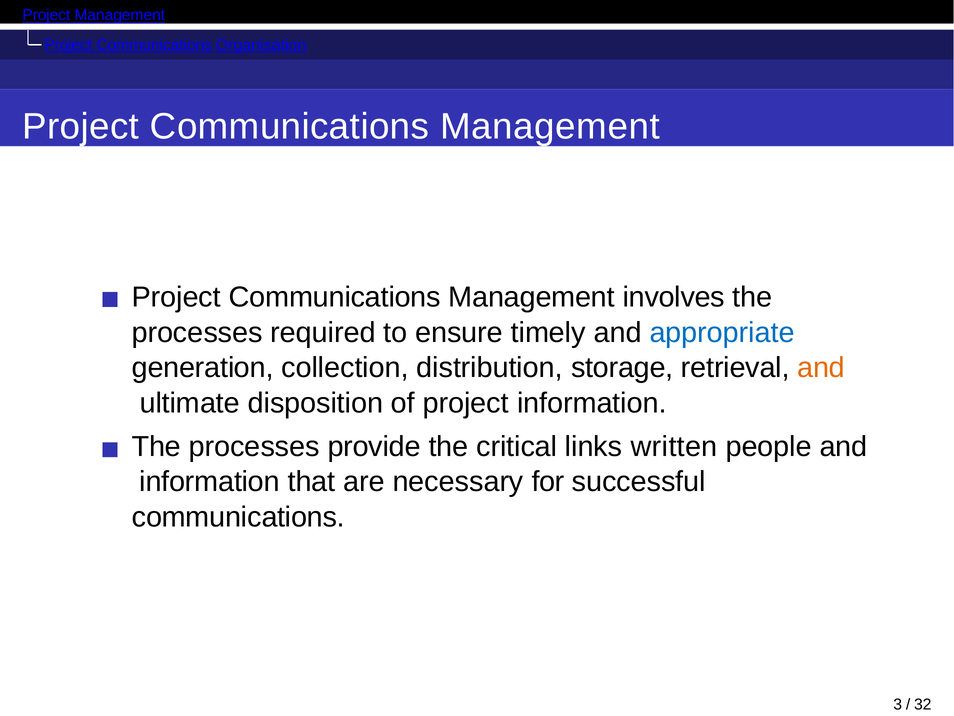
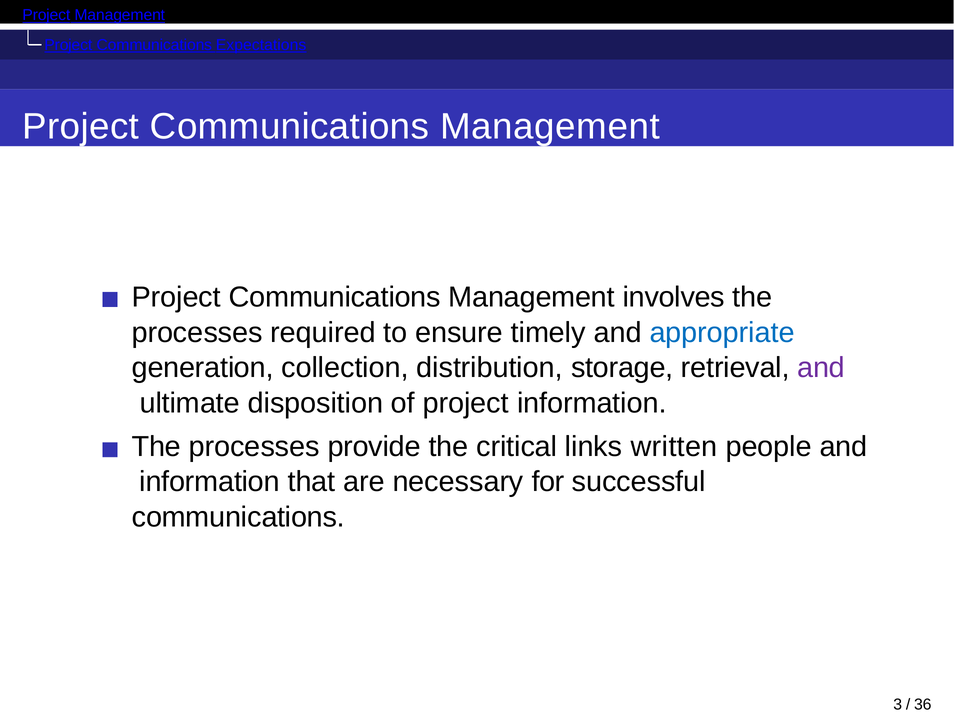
Organisation: Organisation -> Expectations (261, 45)
and colour: orange -> purple (821, 368)
32: 32 -> 36 (923, 704)
